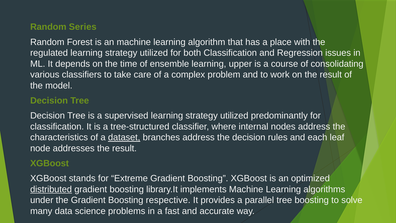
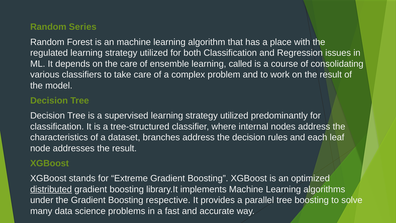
the time: time -> care (129, 64)
upper: upper -> called (240, 64)
dataset underline: present -> none (124, 137)
